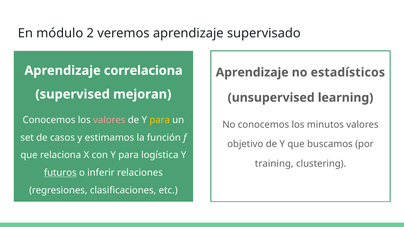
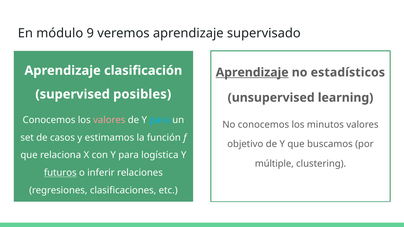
2: 2 -> 9 (90, 33)
correlaciona: correlaciona -> clasificación (143, 71)
Aprendizaje underline: none -> present (252, 72)
mejoran: mejoran -> posibles (142, 94)
para colour: yellow -> light blue (160, 120)
training: training -> múltiple (274, 164)
